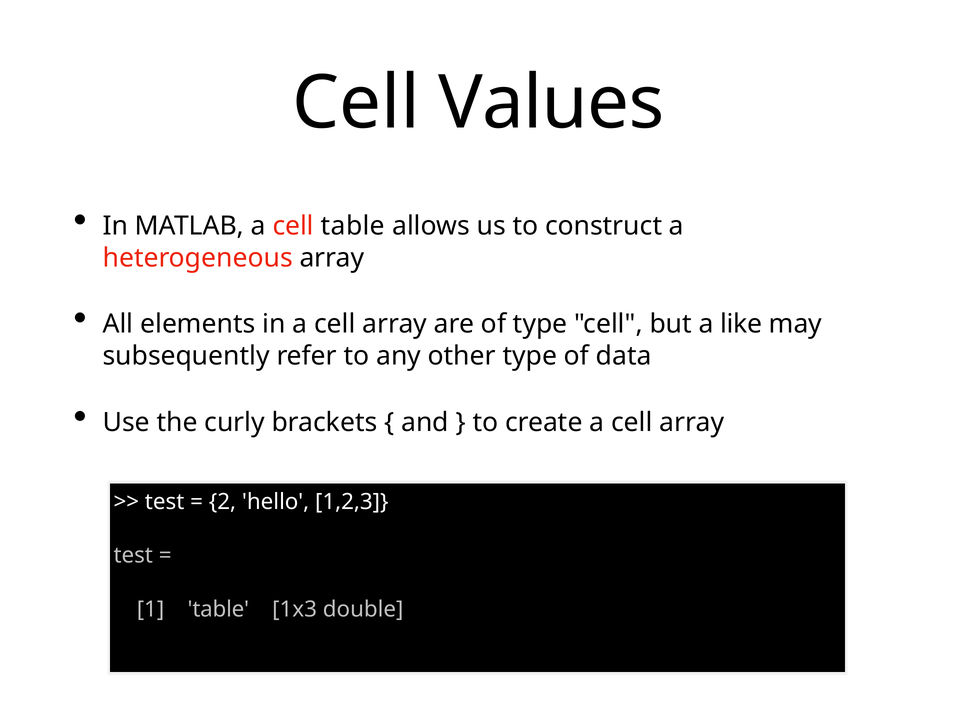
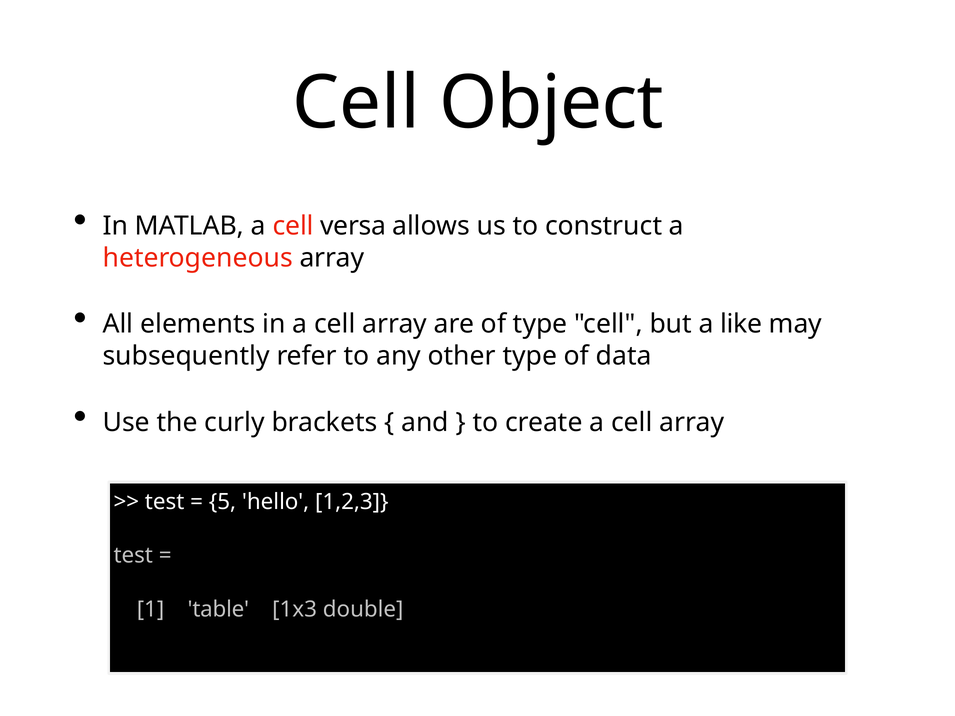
Values: Values -> Object (551, 103)
cell table: table -> versa (353, 226)
2: 2 -> 5 (222, 502)
